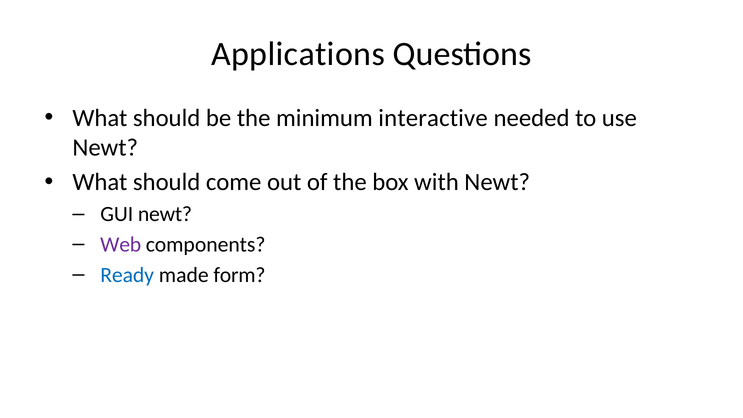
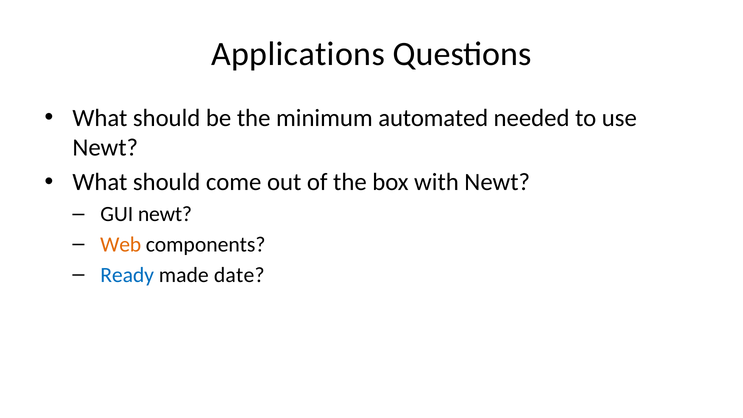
interactive: interactive -> automated (433, 118)
Web colour: purple -> orange (121, 245)
form: form -> date (239, 275)
